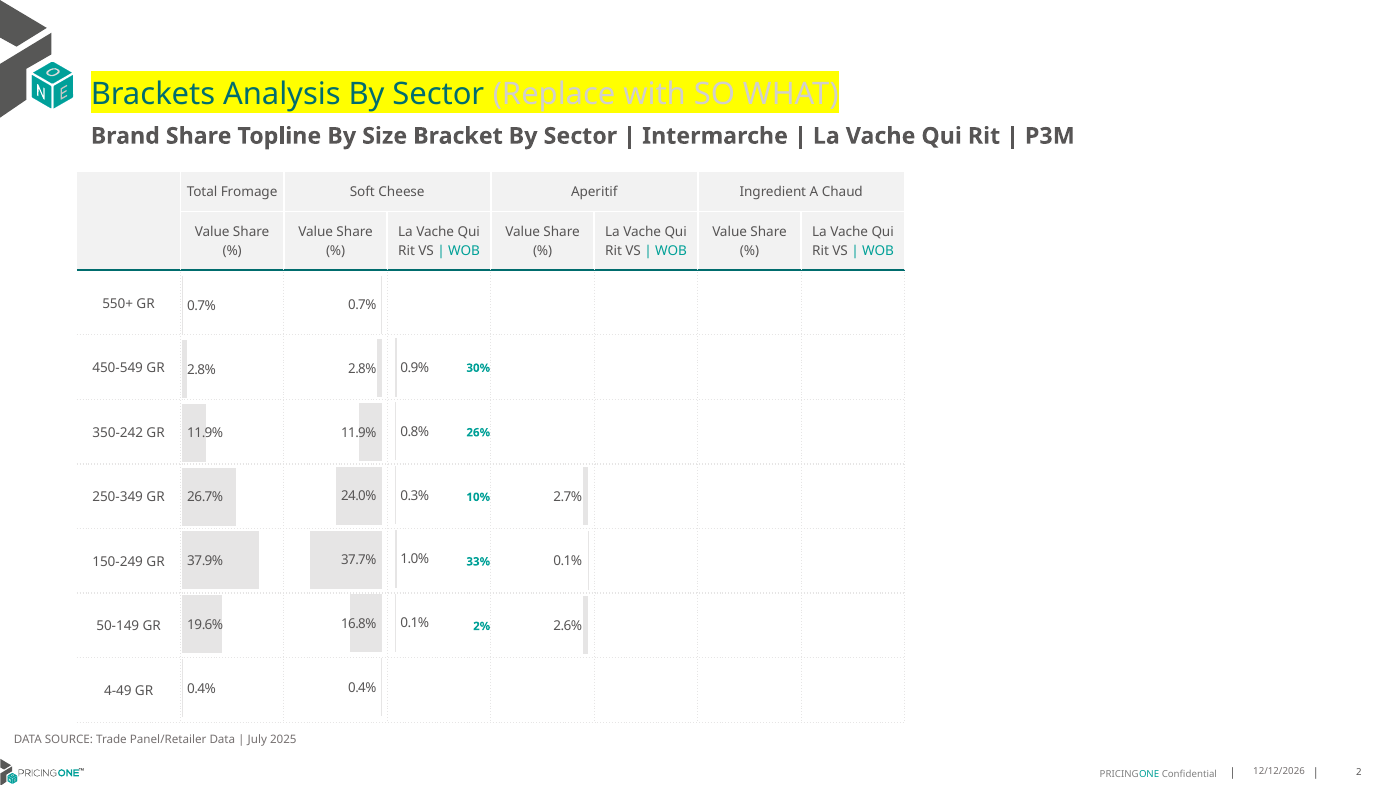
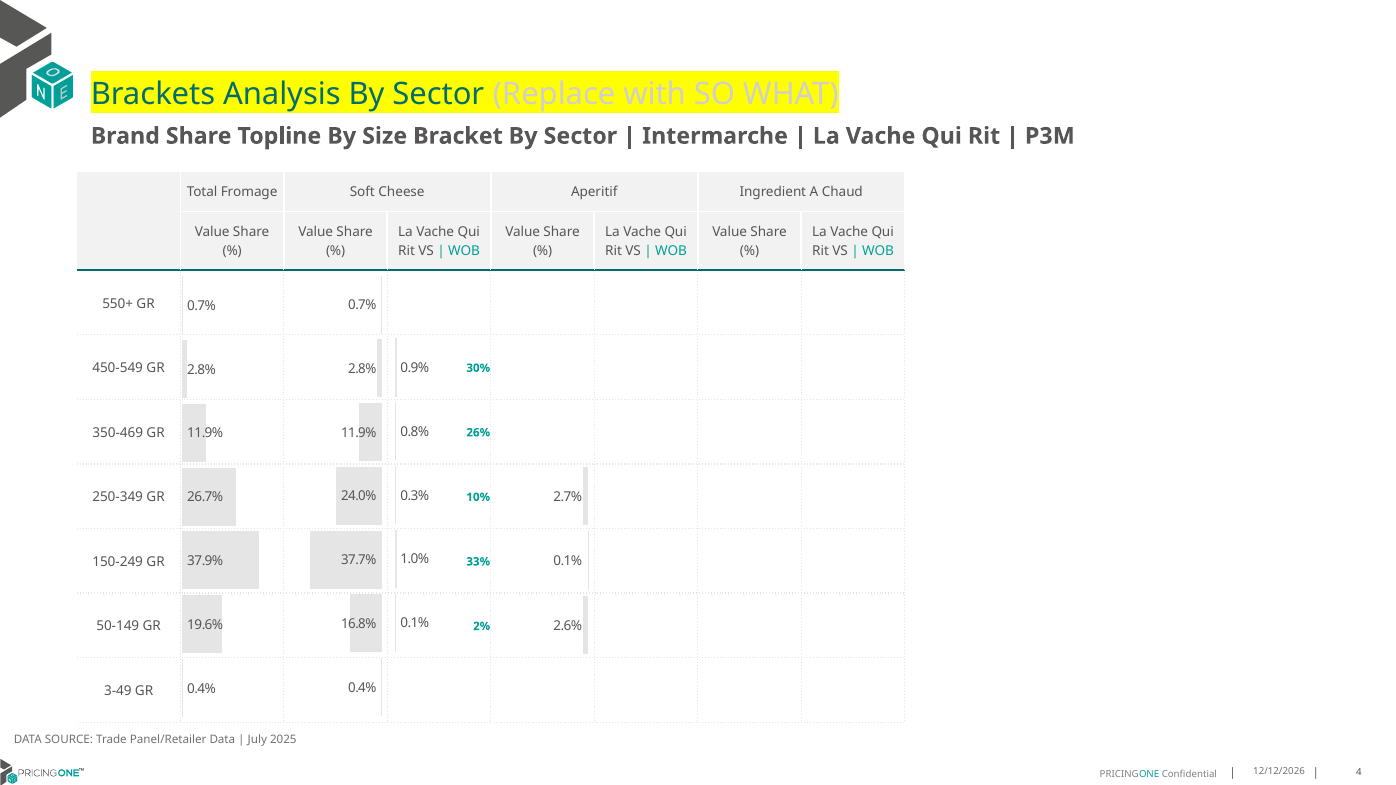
350-242: 350-242 -> 350-469 (118, 433)
4-49: 4-49 -> 3-49 (118, 691)
2: 2 -> 4 (1359, 772)
